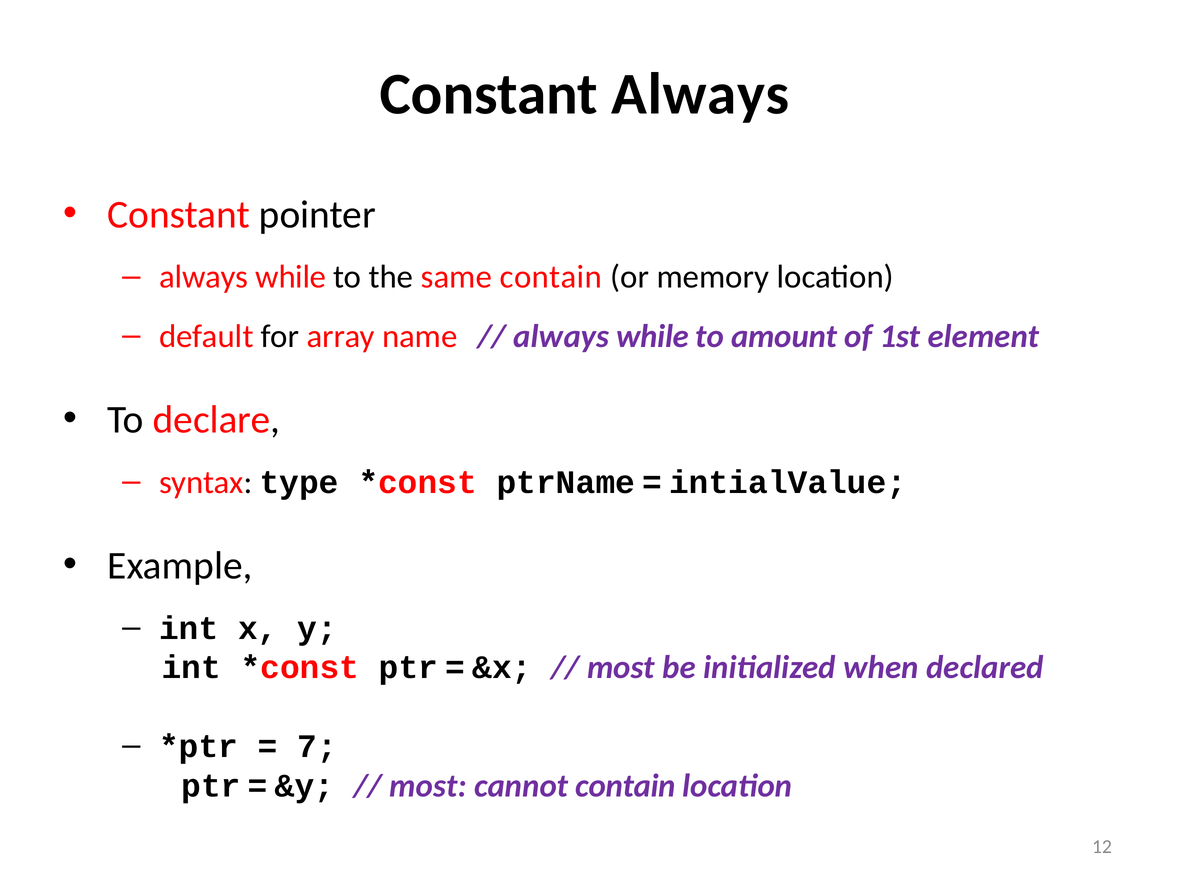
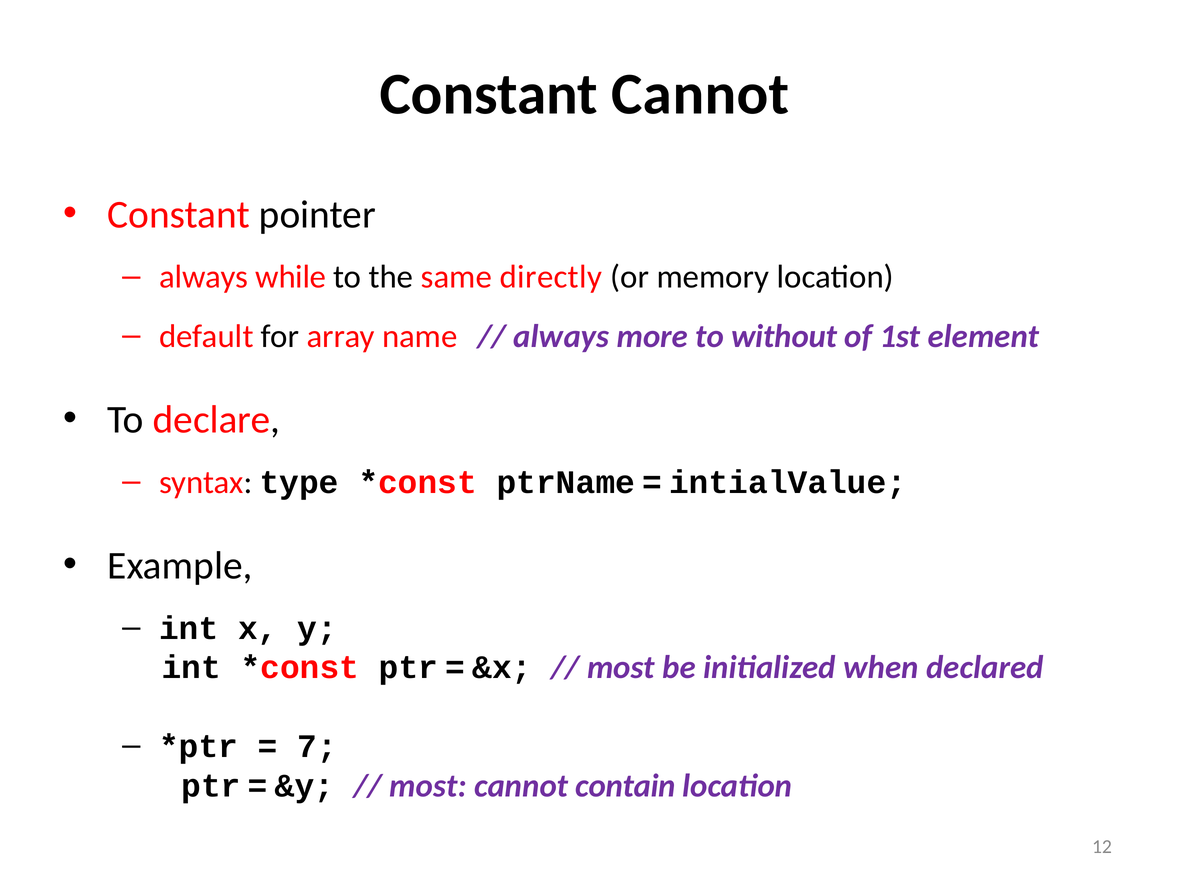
Constant Always: Always -> Cannot (700, 94)
same contain: contain -> directly (551, 277)
while: while -> more (652, 336)
amount: amount -> without (784, 336)
